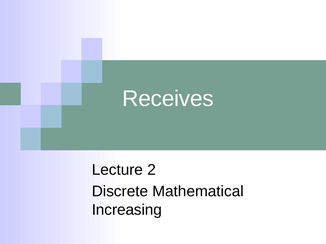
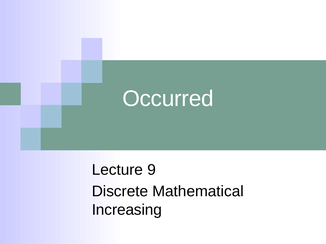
Receives: Receives -> Occurred (168, 99)
2: 2 -> 9 (152, 170)
